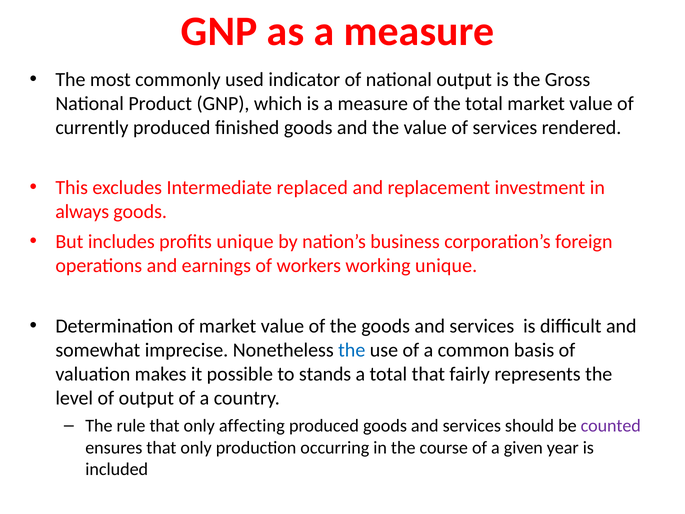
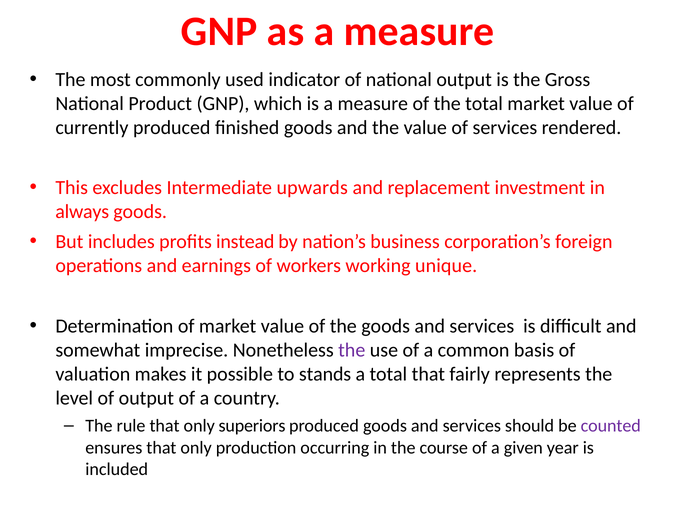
replaced: replaced -> upwards (312, 188)
profits unique: unique -> instead (245, 242)
the colour: blue -> purple (352, 350)
affecting: affecting -> superiors (252, 426)
